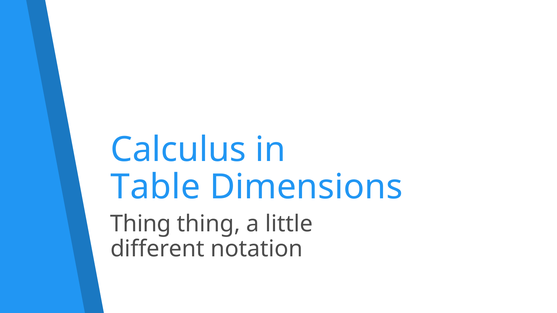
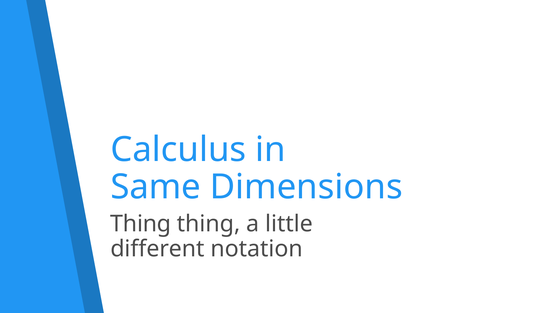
Table: Table -> Same (156, 187)
